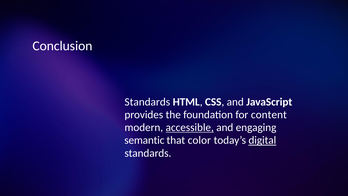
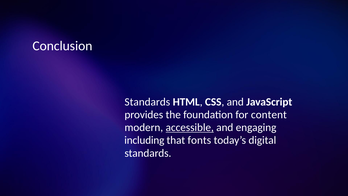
semantic: semantic -> including (144, 140)
color: color -> fonts (199, 140)
digital underline: present -> none (262, 140)
